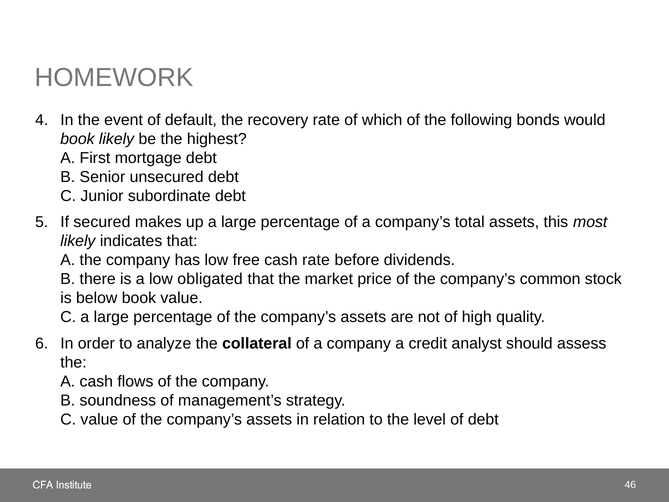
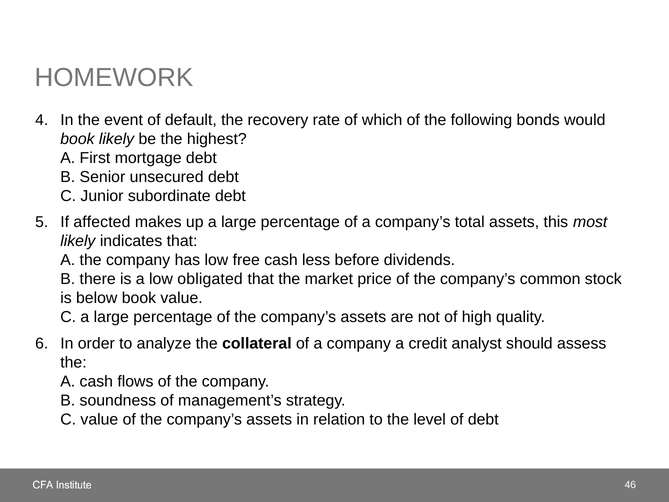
secured: secured -> affected (102, 222)
cash rate: rate -> less (316, 260)
